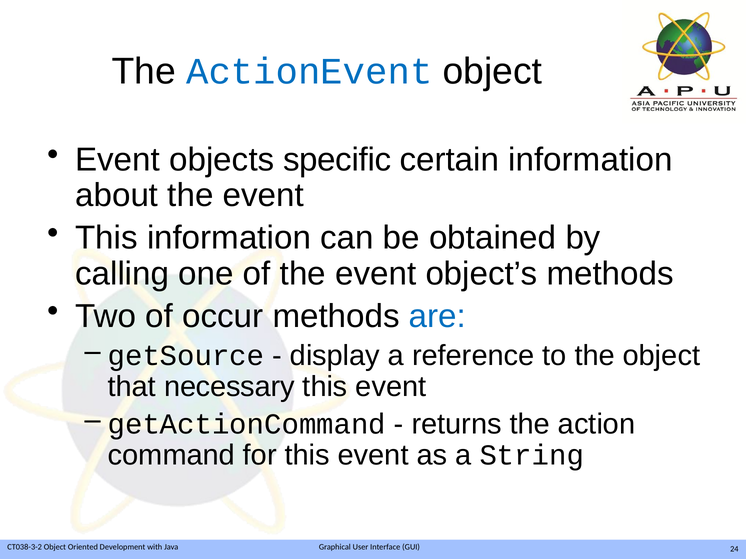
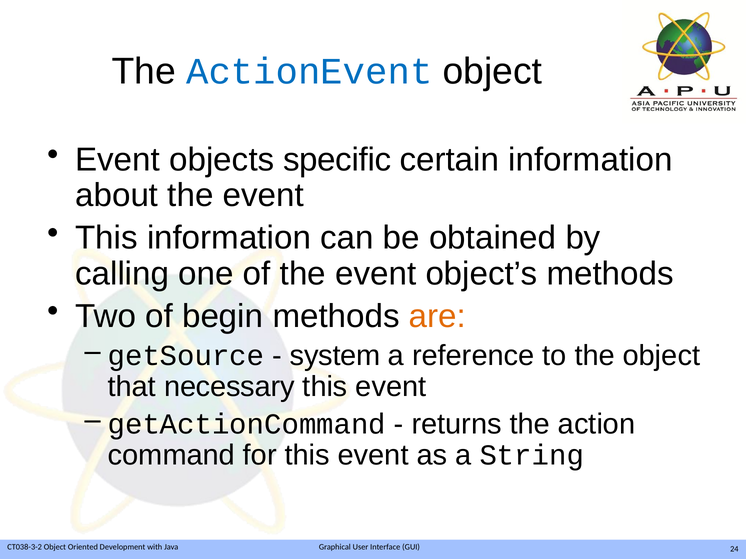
occur: occur -> begin (223, 317)
are colour: blue -> orange (437, 317)
display: display -> system (335, 356)
